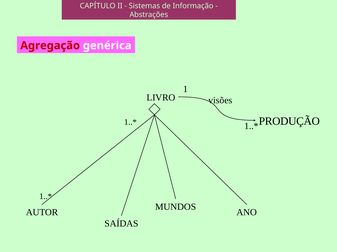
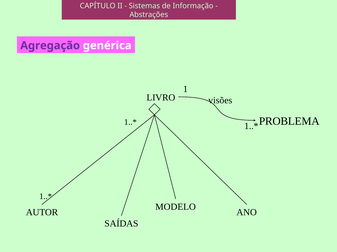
Agregação colour: red -> purple (50, 46)
PRODUÇÃO: PRODUÇÃO -> PROBLEMA (289, 122)
MUNDOS: MUNDOS -> MODELO (176, 207)
